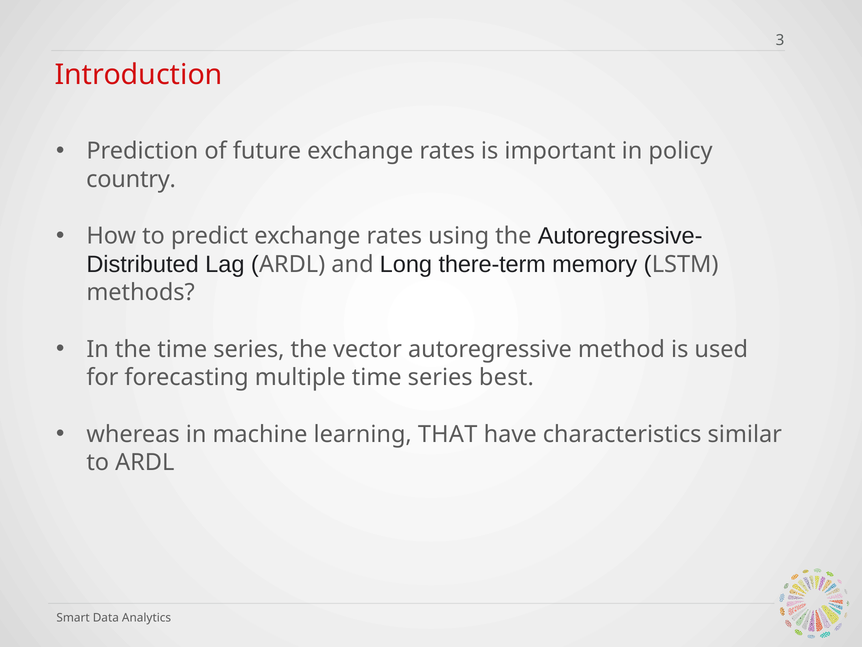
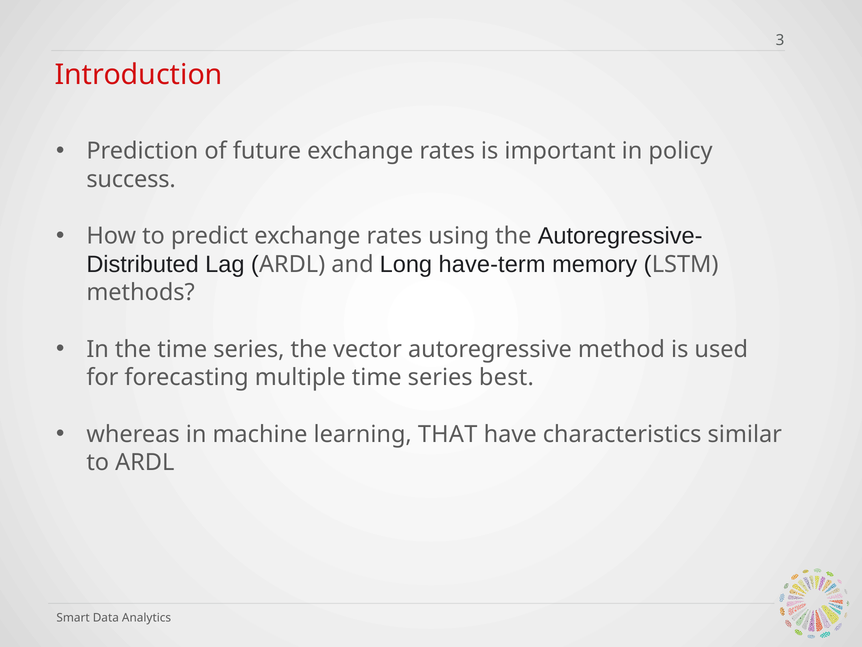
country: country -> success (131, 179)
there-term: there-term -> have-term (492, 264)
